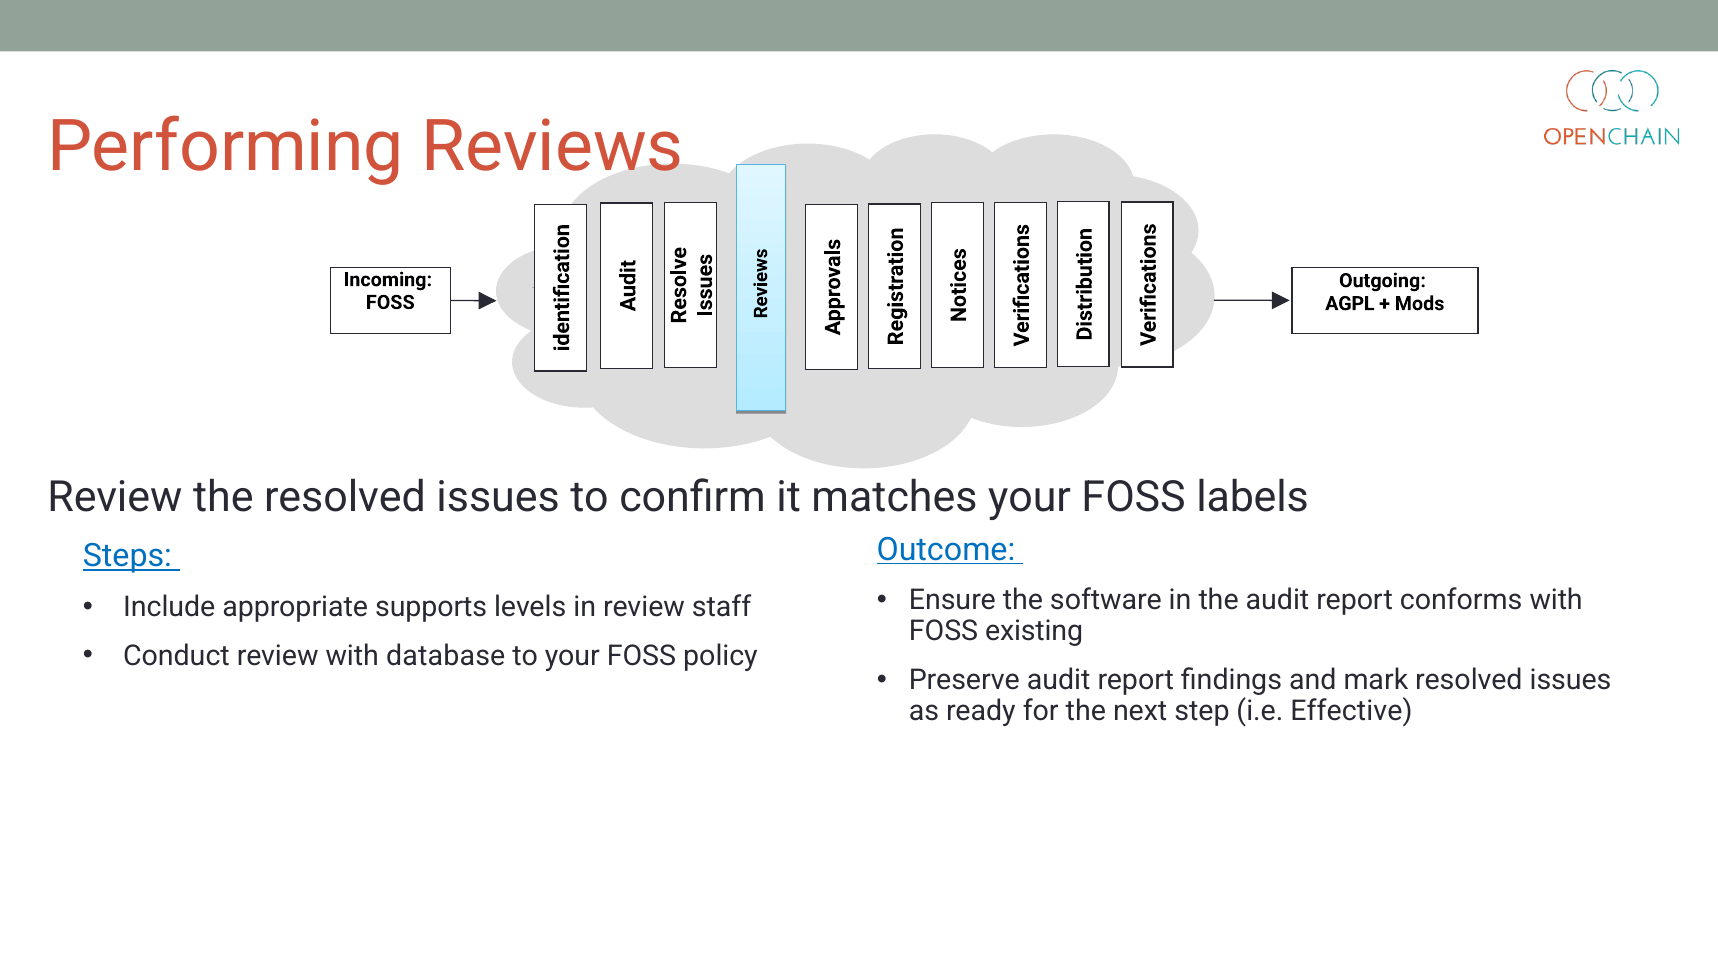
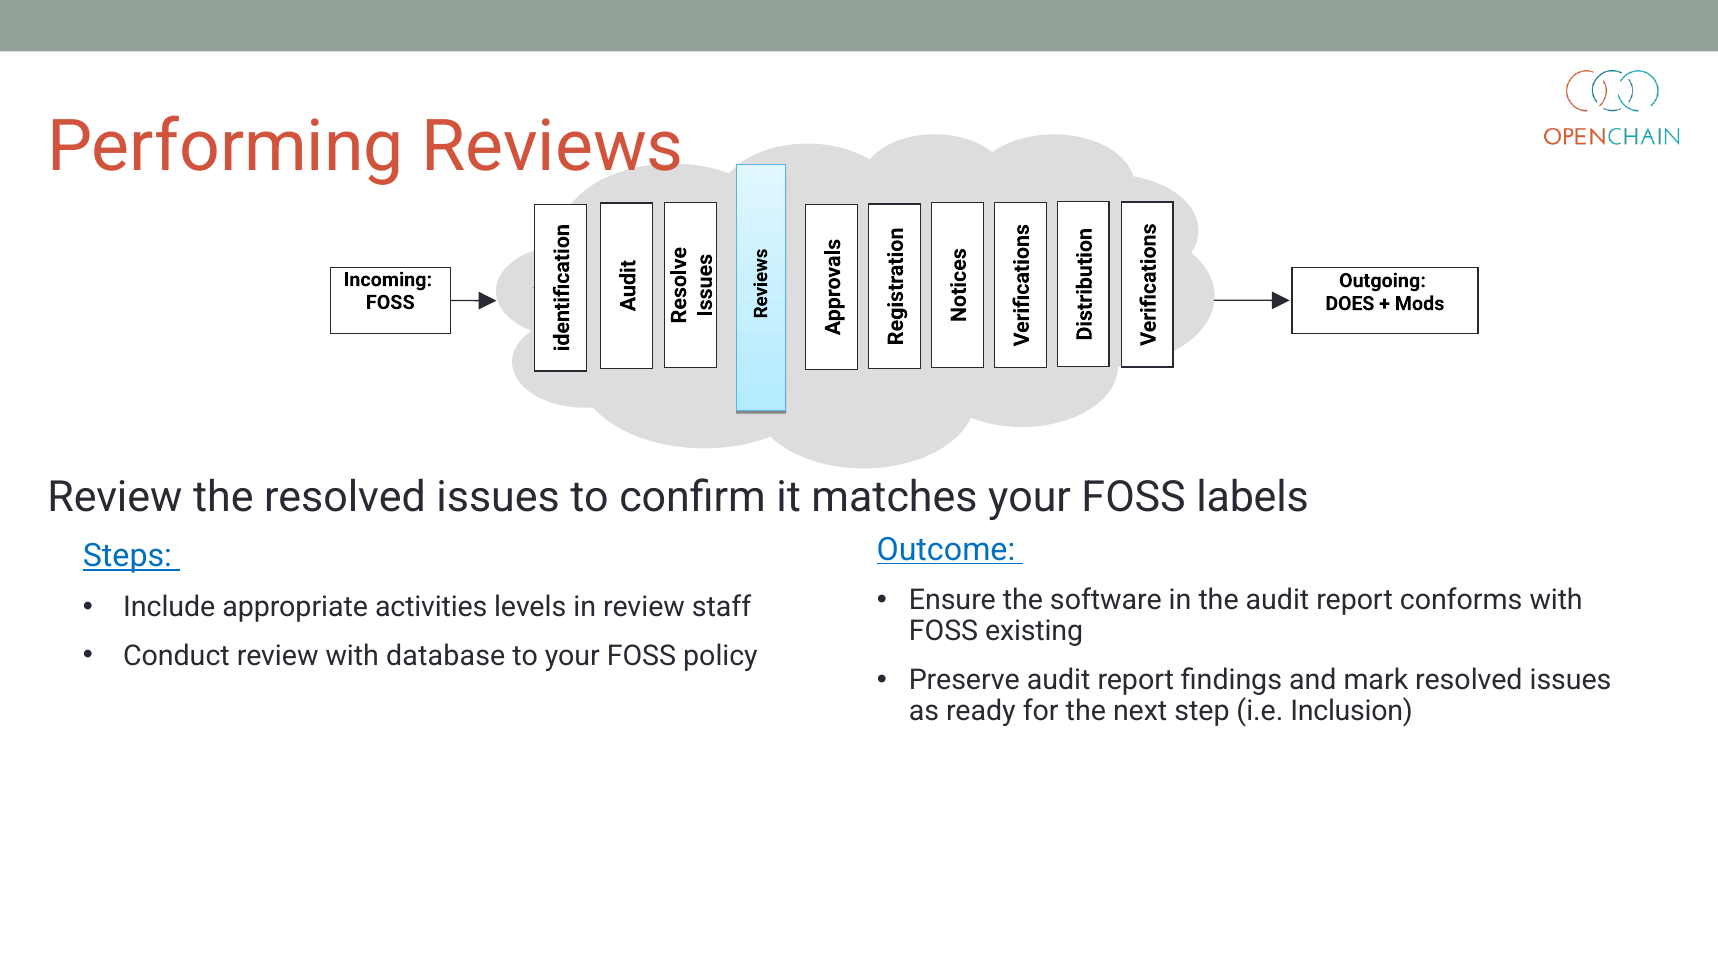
AGPL: AGPL -> DOES (1350, 304)
supports: supports -> activities (431, 607)
Effective: Effective -> Inclusion (1352, 711)
